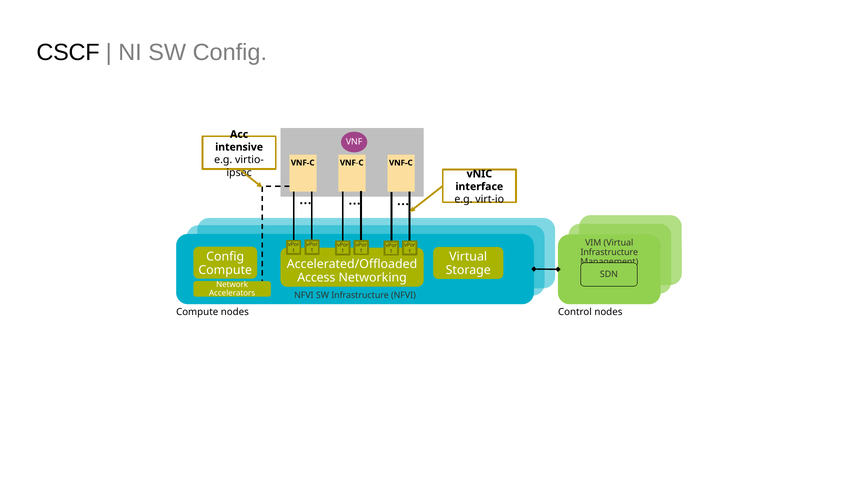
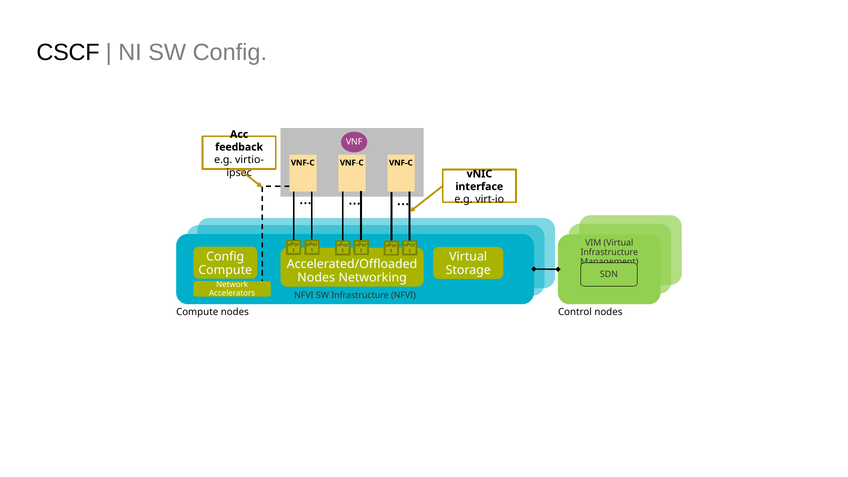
intensive: intensive -> feedback (239, 147)
Access: Access -> Nodes (316, 278)
